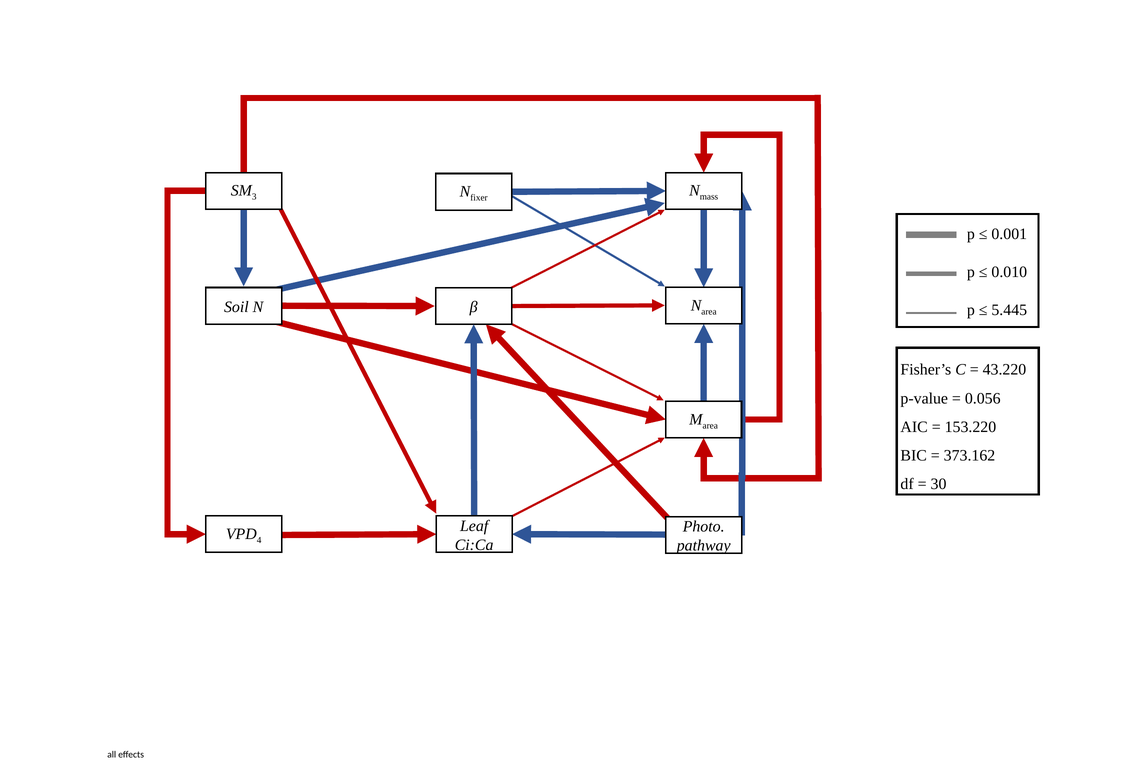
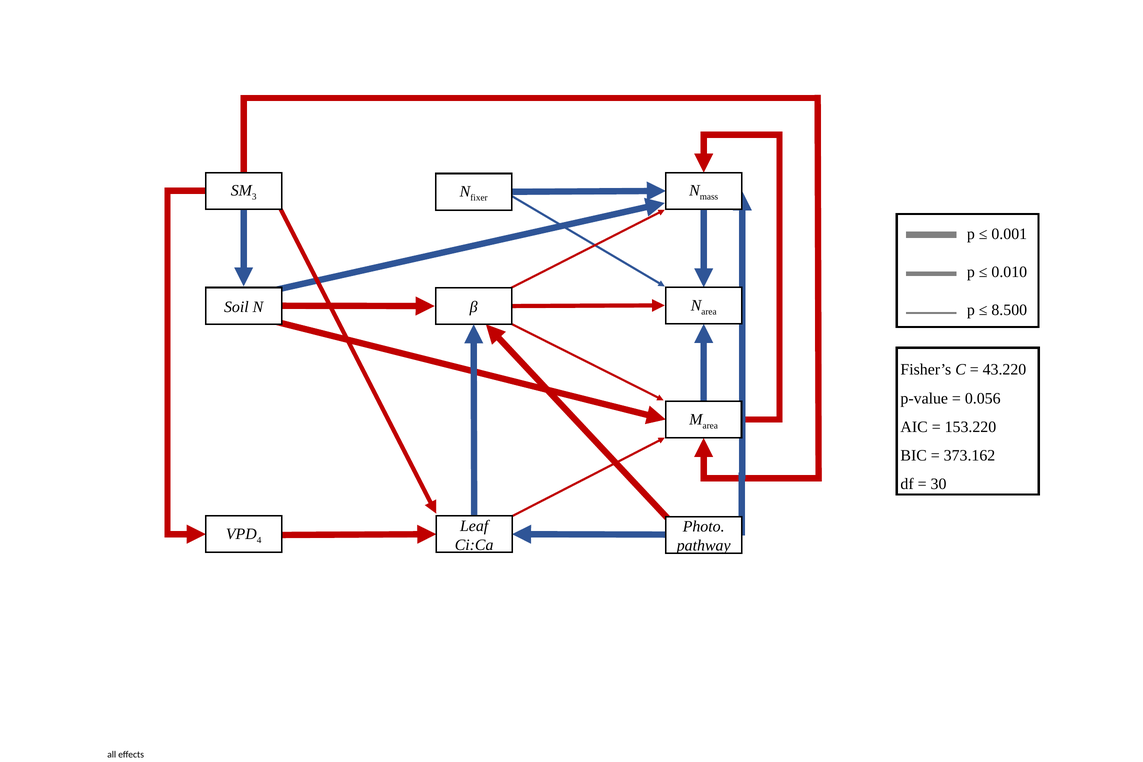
5.445: 5.445 -> 8.500 (1009, 310)
